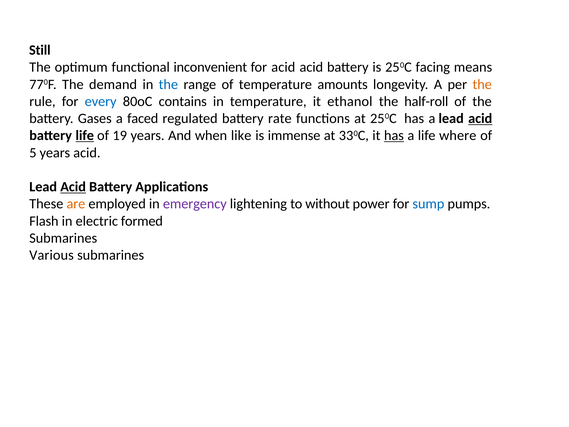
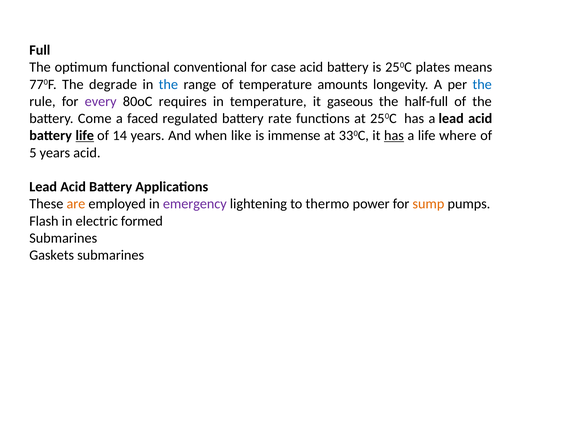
Still: Still -> Full (40, 50)
inconvenient: inconvenient -> conventional (210, 67)
for acid: acid -> case (283, 67)
facing: facing -> plates (433, 67)
demand: demand -> degrade (113, 84)
the colour: orange -> blue (482, 84)
every colour: blue -> purple (101, 101)
contains: contains -> requires (183, 101)
ethanol: ethanol -> gaseous (350, 101)
half-roll: half-roll -> half-full (426, 101)
Gases: Gases -> Come (95, 118)
acid underline: present -> none (480, 118)
19: 19 -> 14 (120, 136)
Acid underline: present -> none (73, 187)
without: without -> thermo (327, 204)
sump colour: blue -> orange (428, 204)
Various: Various -> Gaskets (52, 255)
